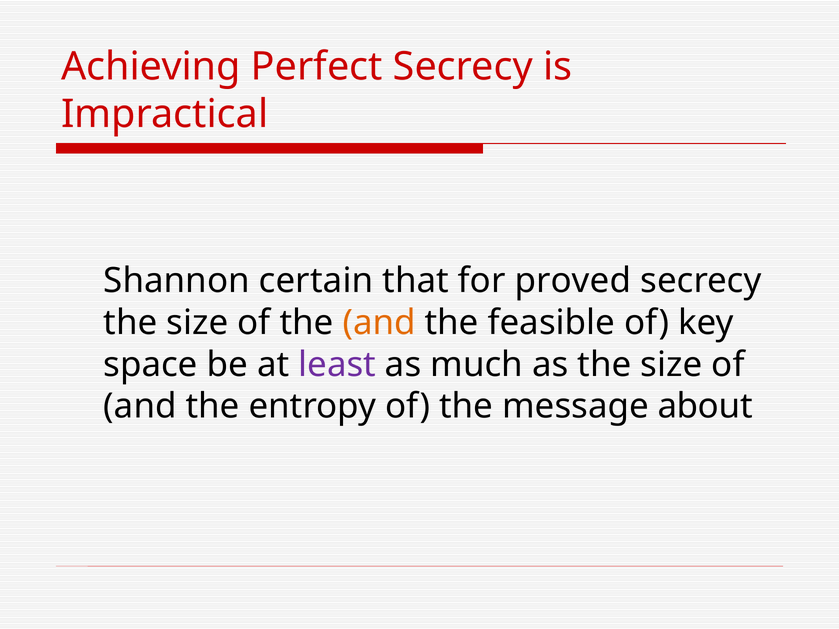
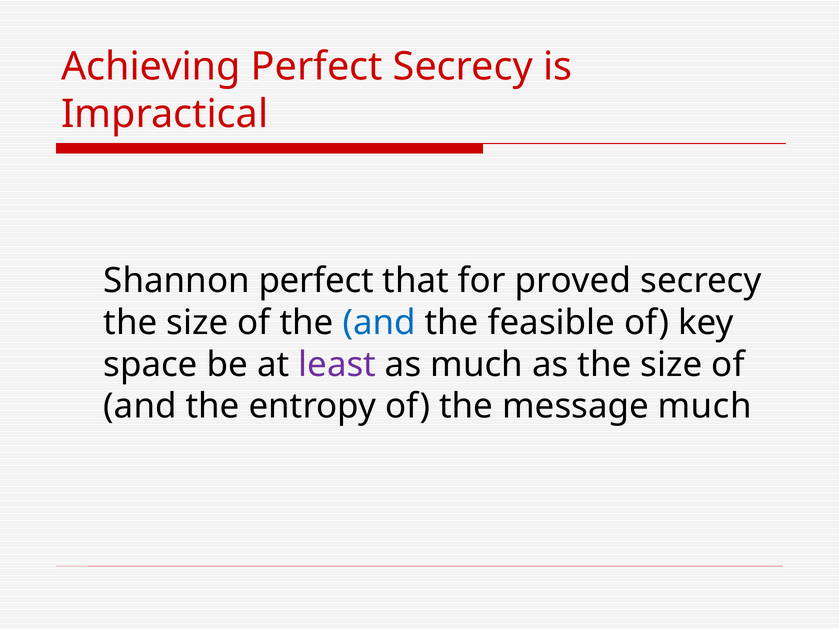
Shannon certain: certain -> perfect (316, 281)
and colour: orange -> blue (379, 323)
message about: about -> much (705, 407)
